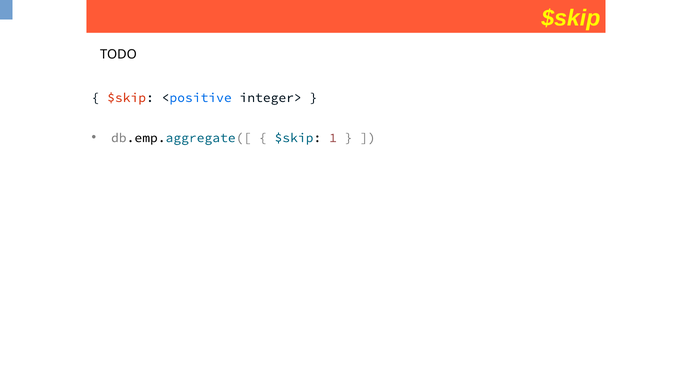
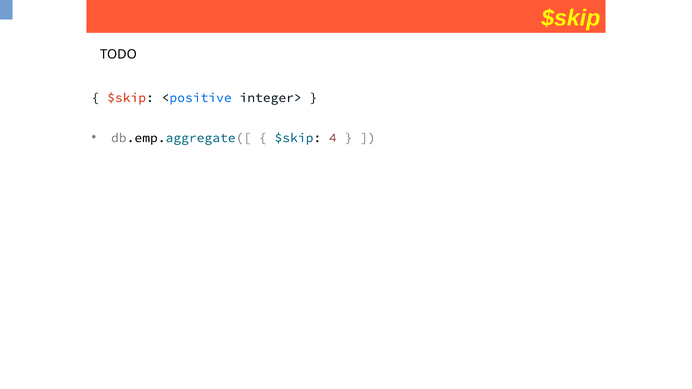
1: 1 -> 4 (333, 138)
